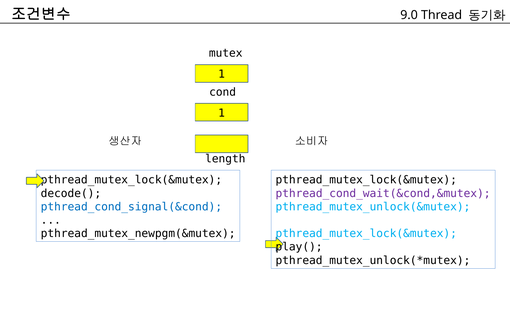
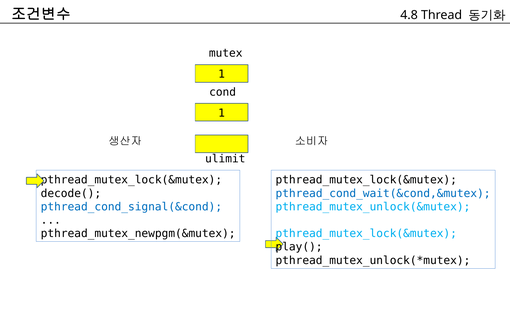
9.0: 9.0 -> 4.8 (409, 15)
length: length -> ulimit (225, 159)
pthread_cond_wait(&cond,&mutex colour: purple -> blue (383, 193)
